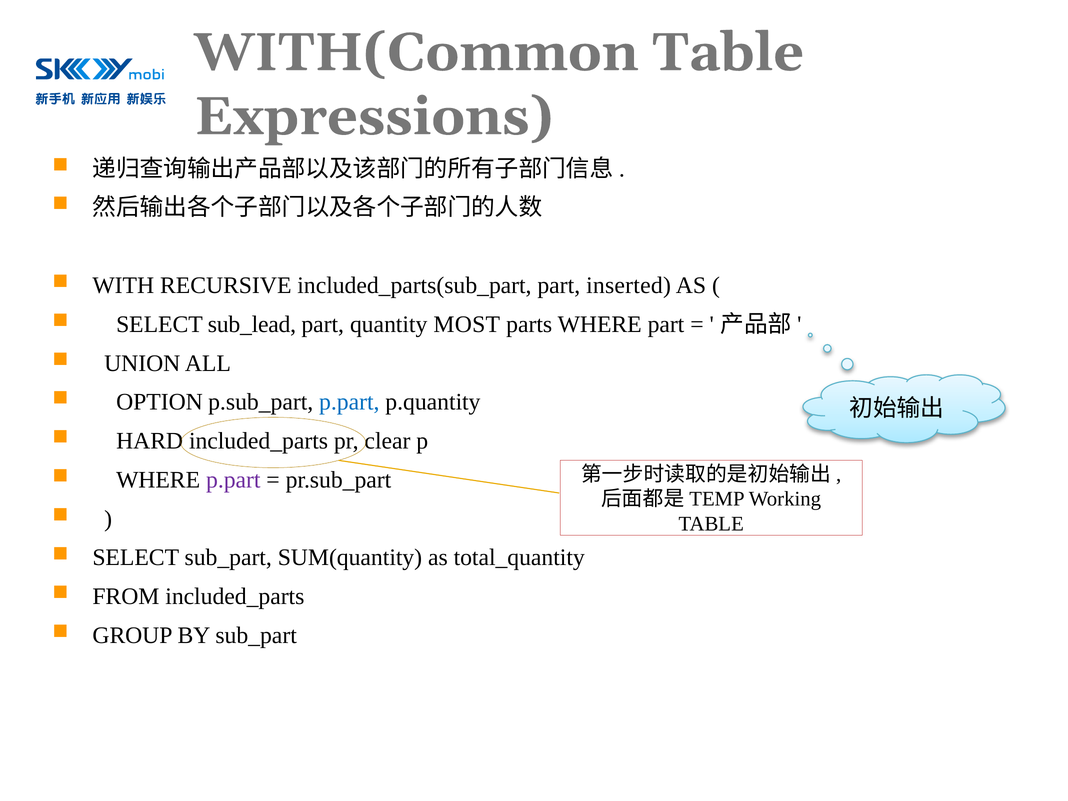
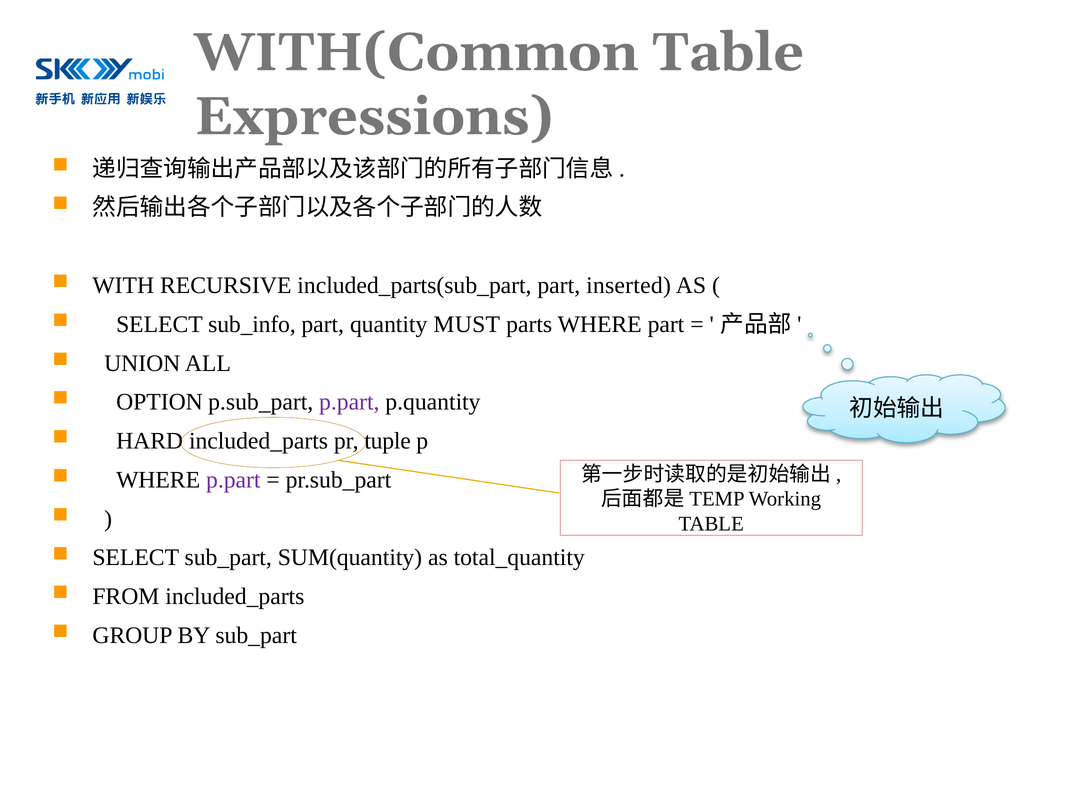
sub_lead: sub_lead -> sub_info (252, 324)
MOST: MOST -> MUST (467, 324)
p.part colour: blue -> purple (349, 402)
clear: clear -> tuple (388, 441)
